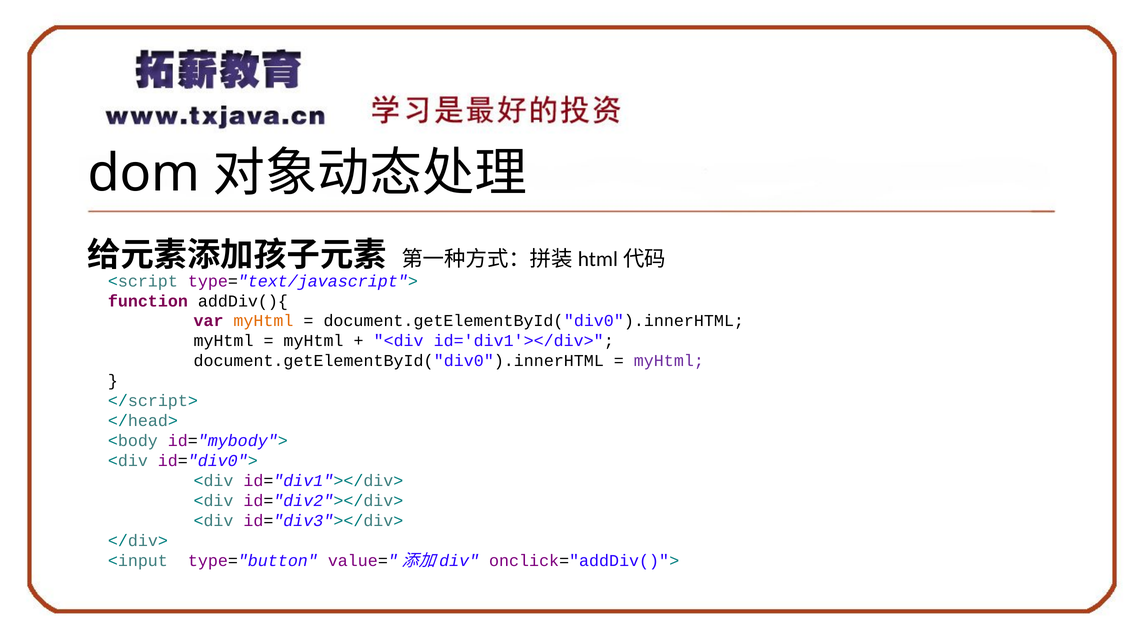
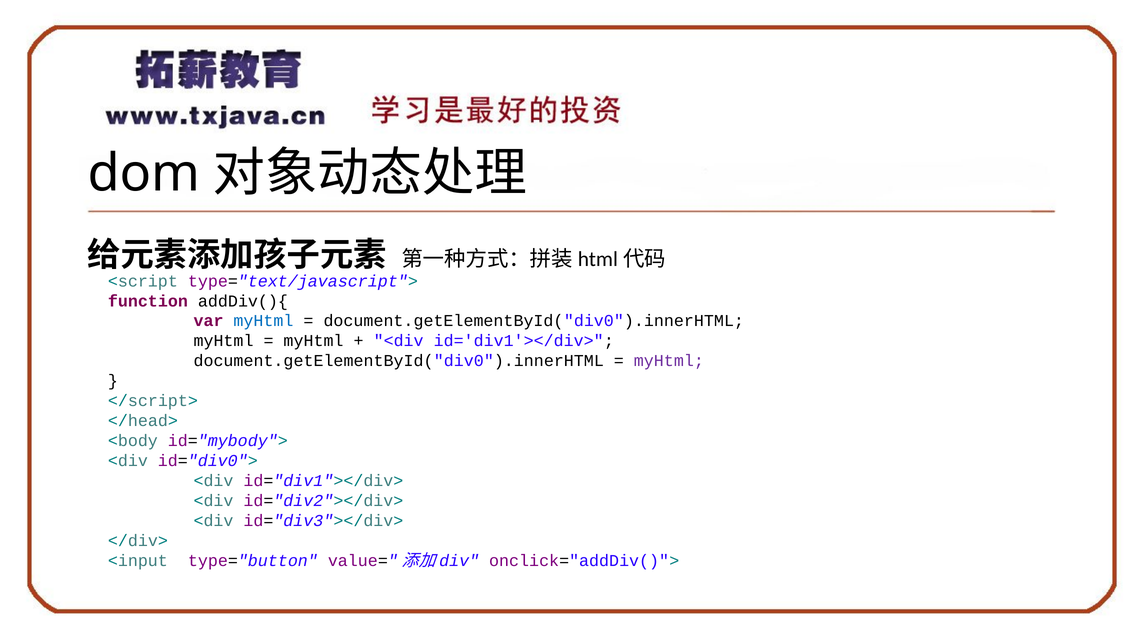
myHtml colour: orange -> blue (263, 321)
